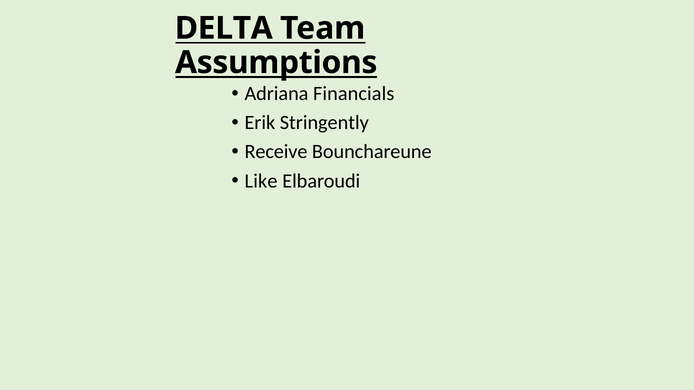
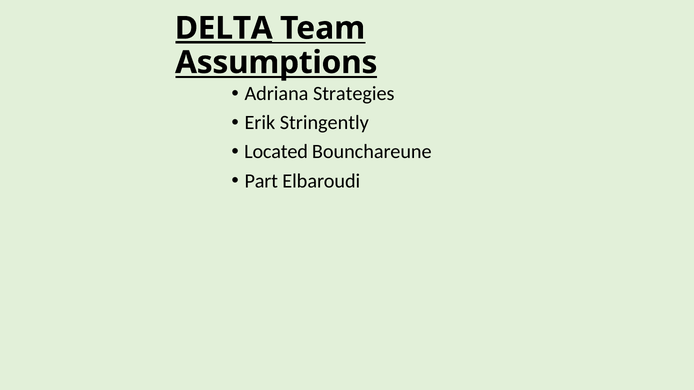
DELTA underline: none -> present (224, 28)
Financials: Financials -> Strategies (354, 94)
Receive: Receive -> Located (276, 152)
Like: Like -> Part (261, 181)
